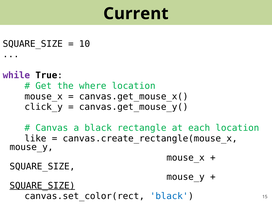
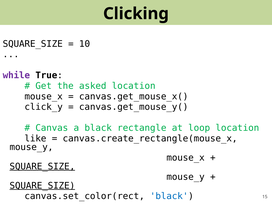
Current: Current -> Clicking (136, 14)
where: where -> asked (93, 86)
each: each -> loop (199, 128)
SQUARE_SIZE underline: none -> present (42, 166)
